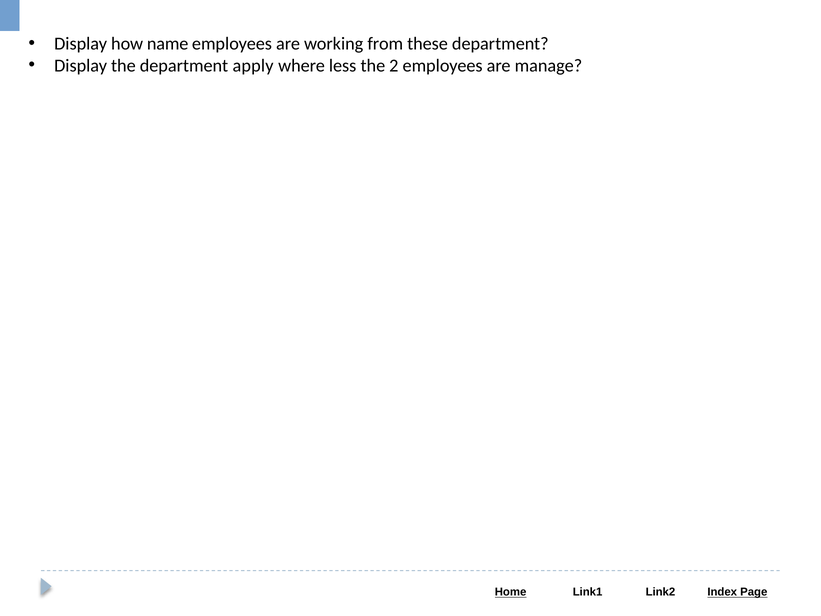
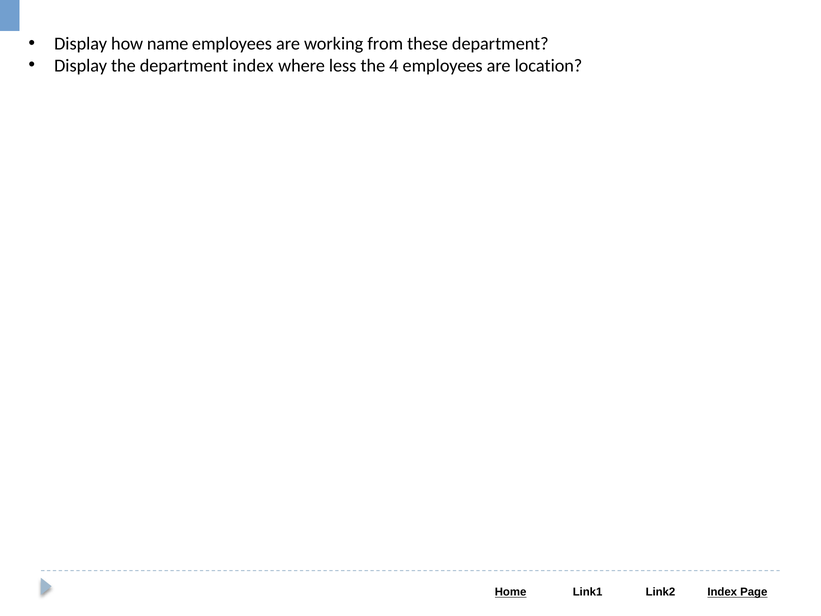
department apply: apply -> index (253, 66)
2: 2 -> 4 (394, 66)
manage: manage -> location (548, 66)
